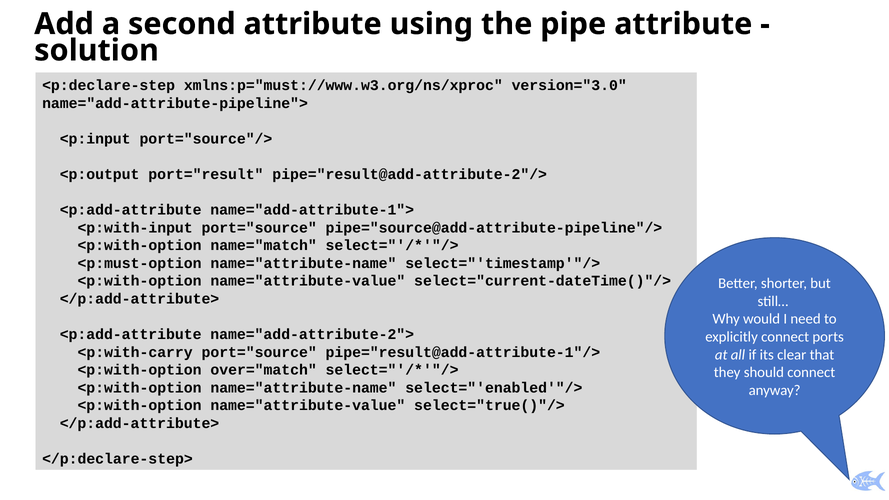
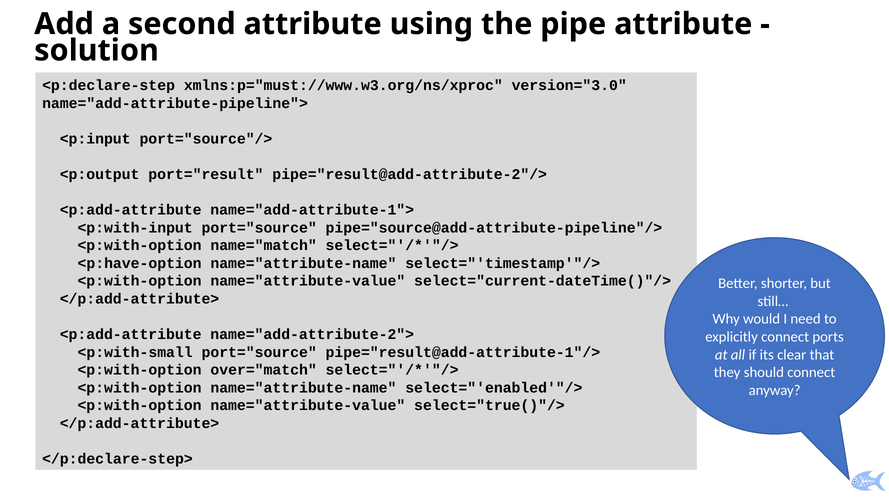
<p:must-option: <p:must-option -> <p:have-option (140, 263)
<p:with-carry: <p:with-carry -> <p:with-small (135, 352)
